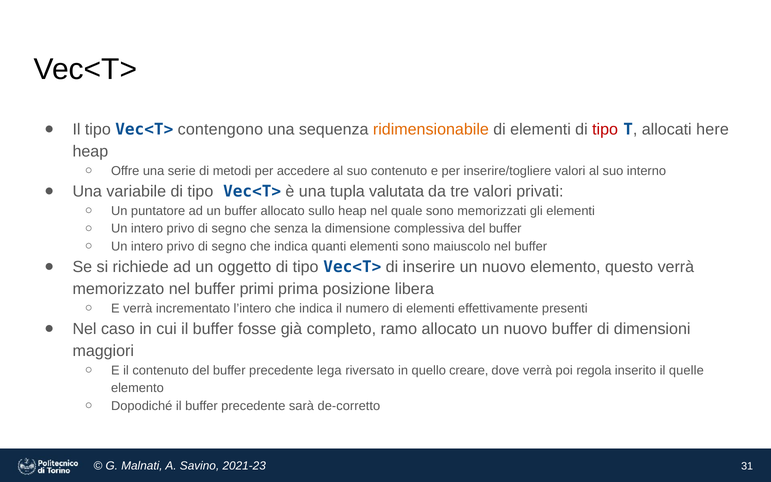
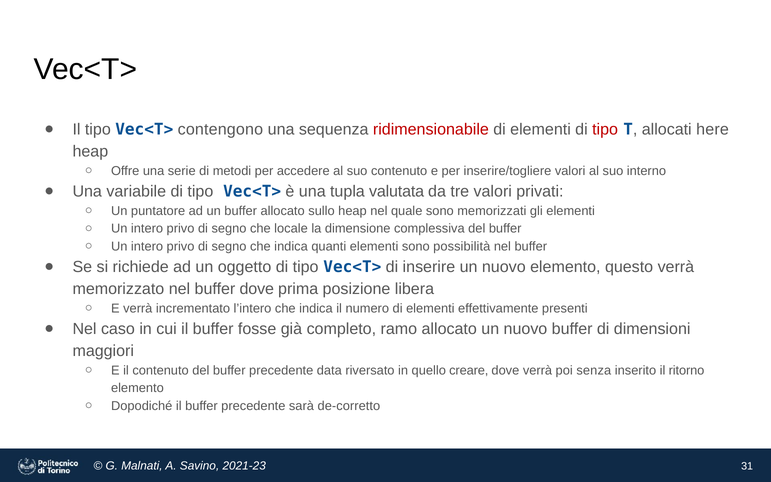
ridimensionabile colour: orange -> red (431, 129)
senza: senza -> locale (291, 229)
maiuscolo: maiuscolo -> possibilità (462, 246)
buffer primi: primi -> dove (257, 289)
lega: lega -> data (329, 370)
regola: regola -> senza (594, 370)
quelle: quelle -> ritorno (687, 370)
